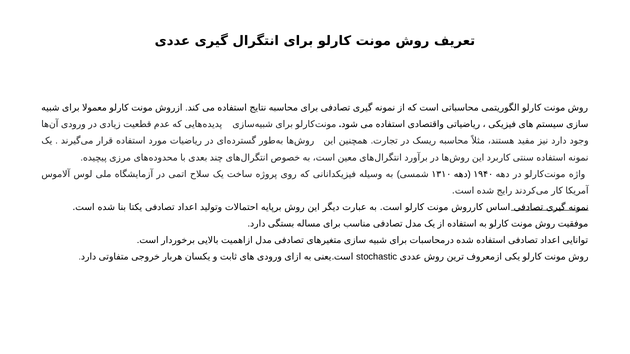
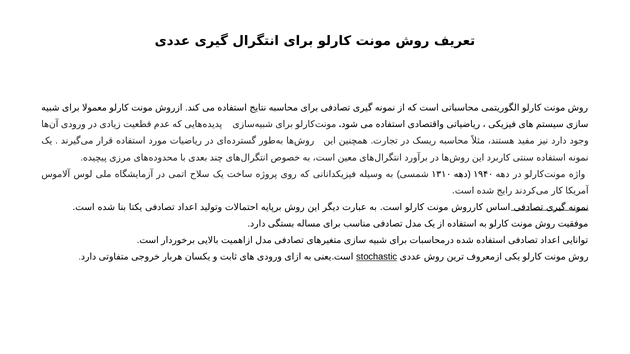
stochastic underline: none -> present (377, 257)
